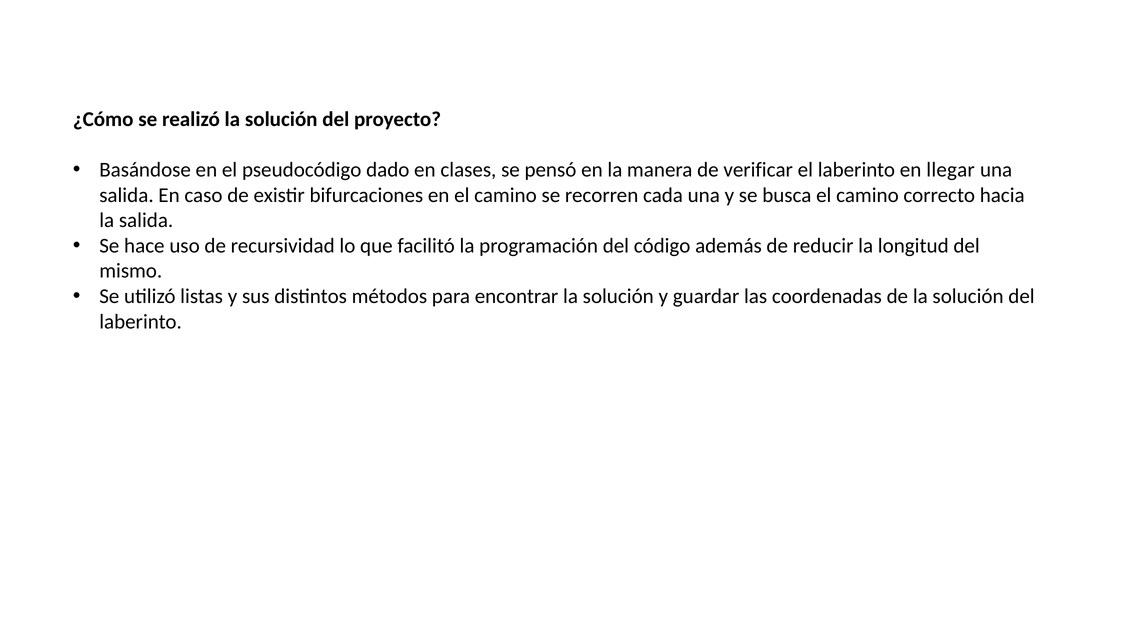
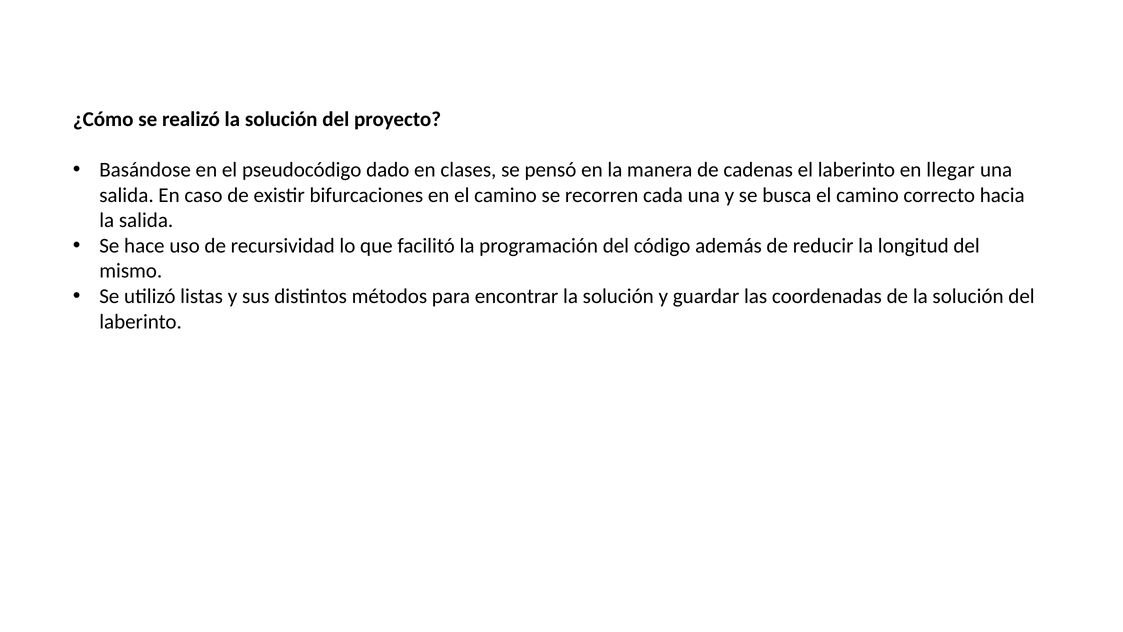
verificar: verificar -> cadenas (758, 170)
